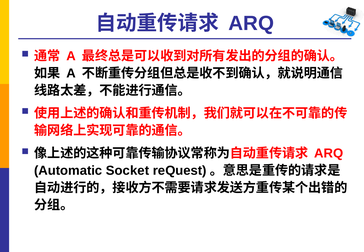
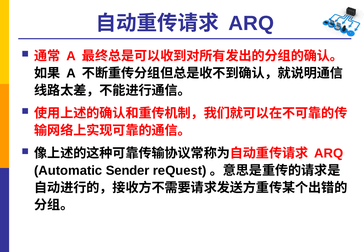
Socket: Socket -> Sender (128, 171)
